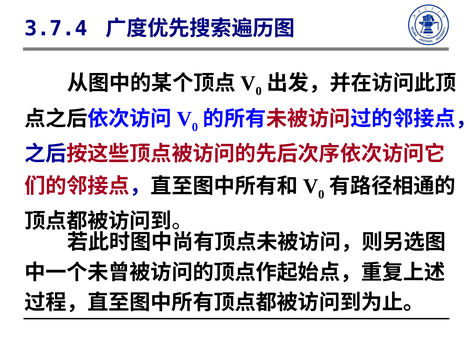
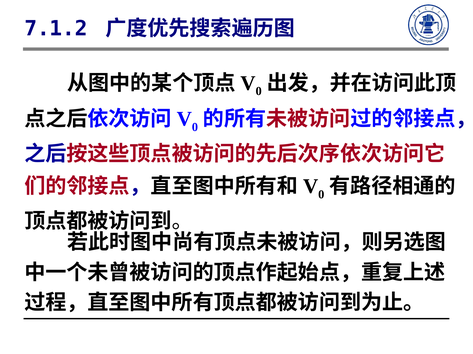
3.7.4: 3.7.4 -> 7.1.2 (56, 28)
